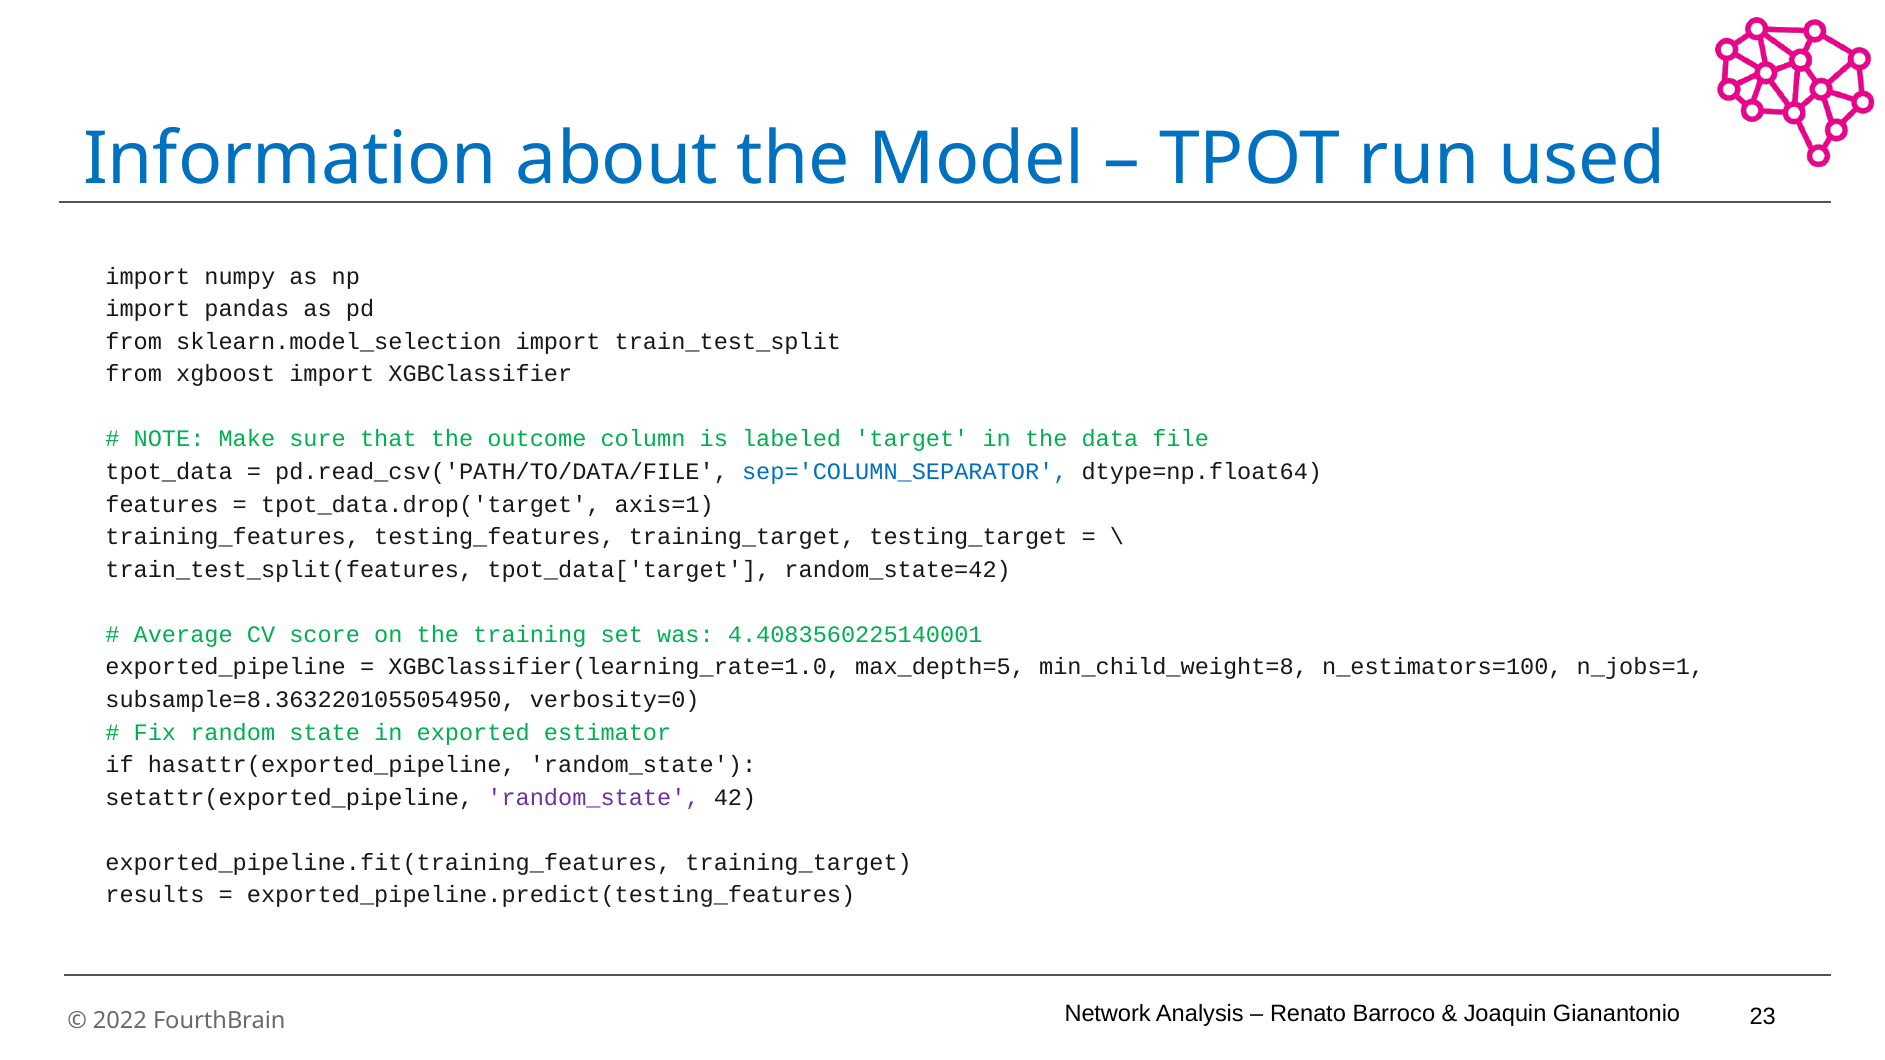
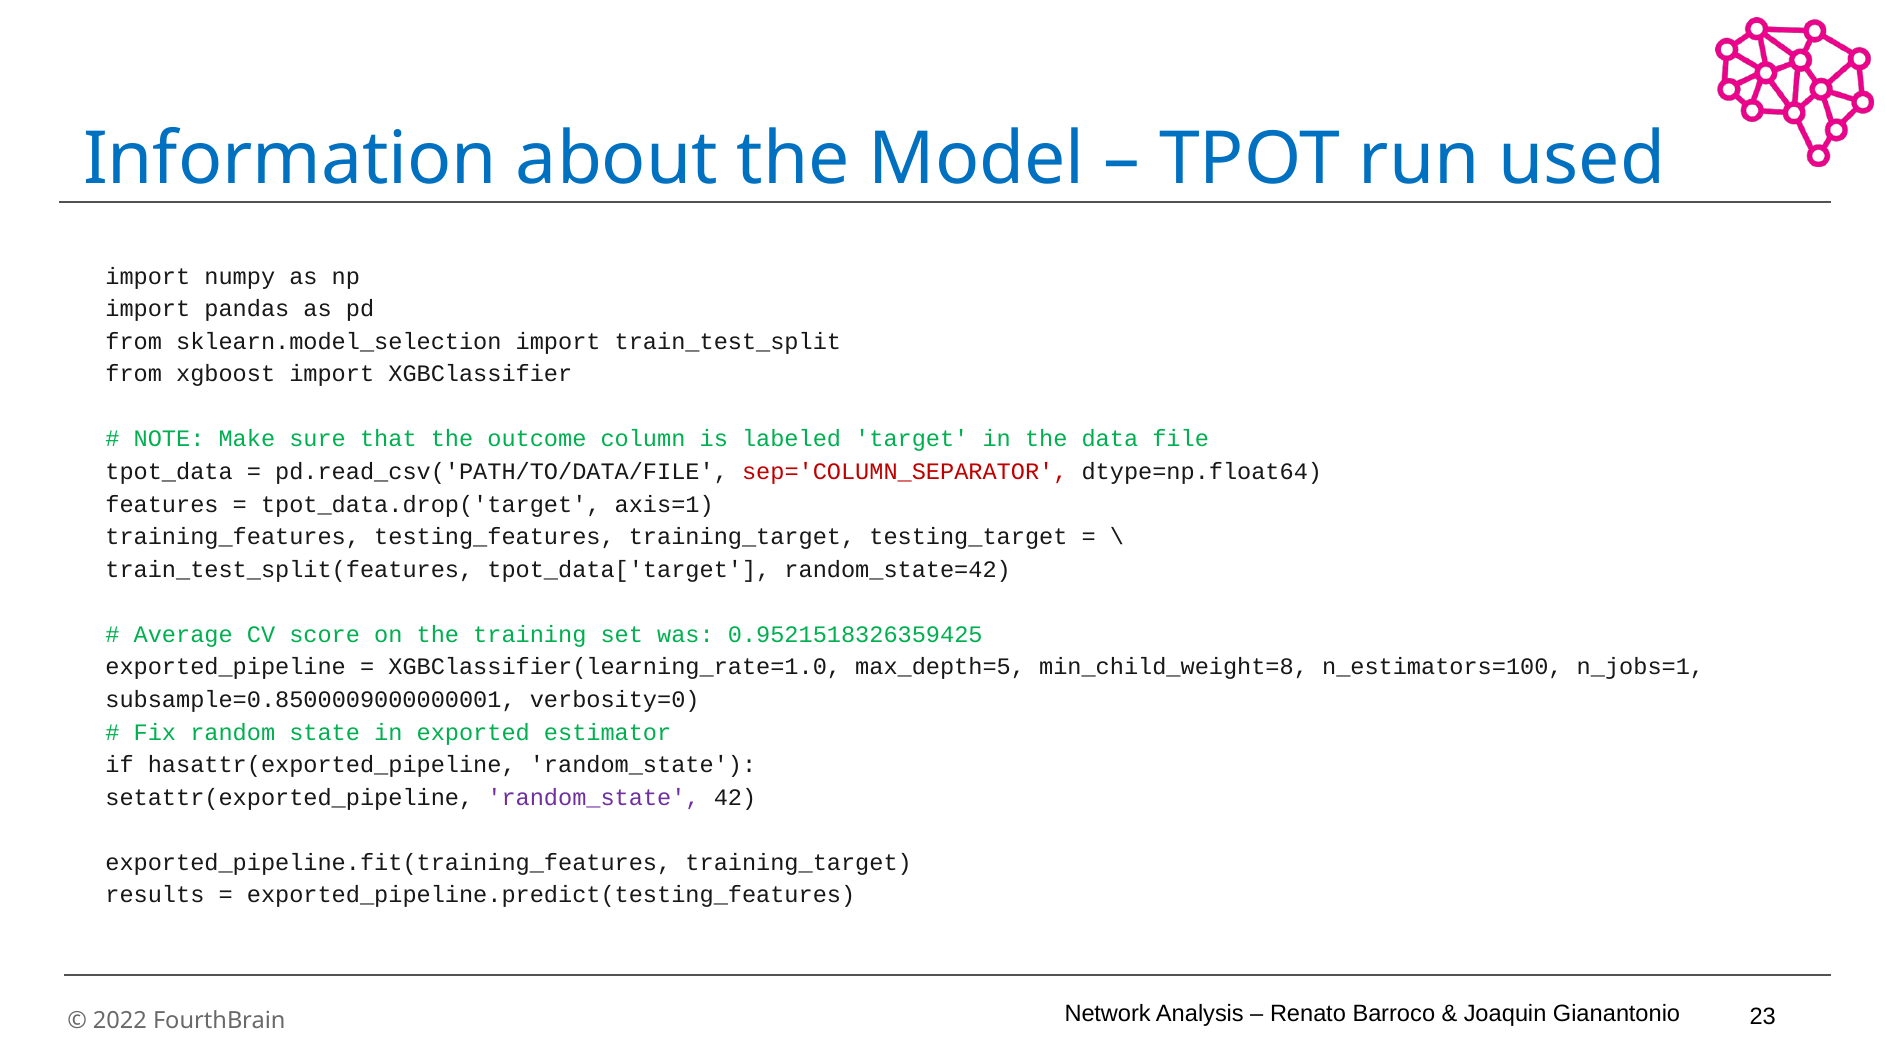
sep='COLUMN_SEPARATOR colour: blue -> red (905, 472)
4.4083560225140001: 4.4083560225140001 -> 0.9521518326359425 (855, 635)
subsample=8.3632201055054950: subsample=8.3632201055054950 -> subsample=0.8500009000000001 (311, 700)
